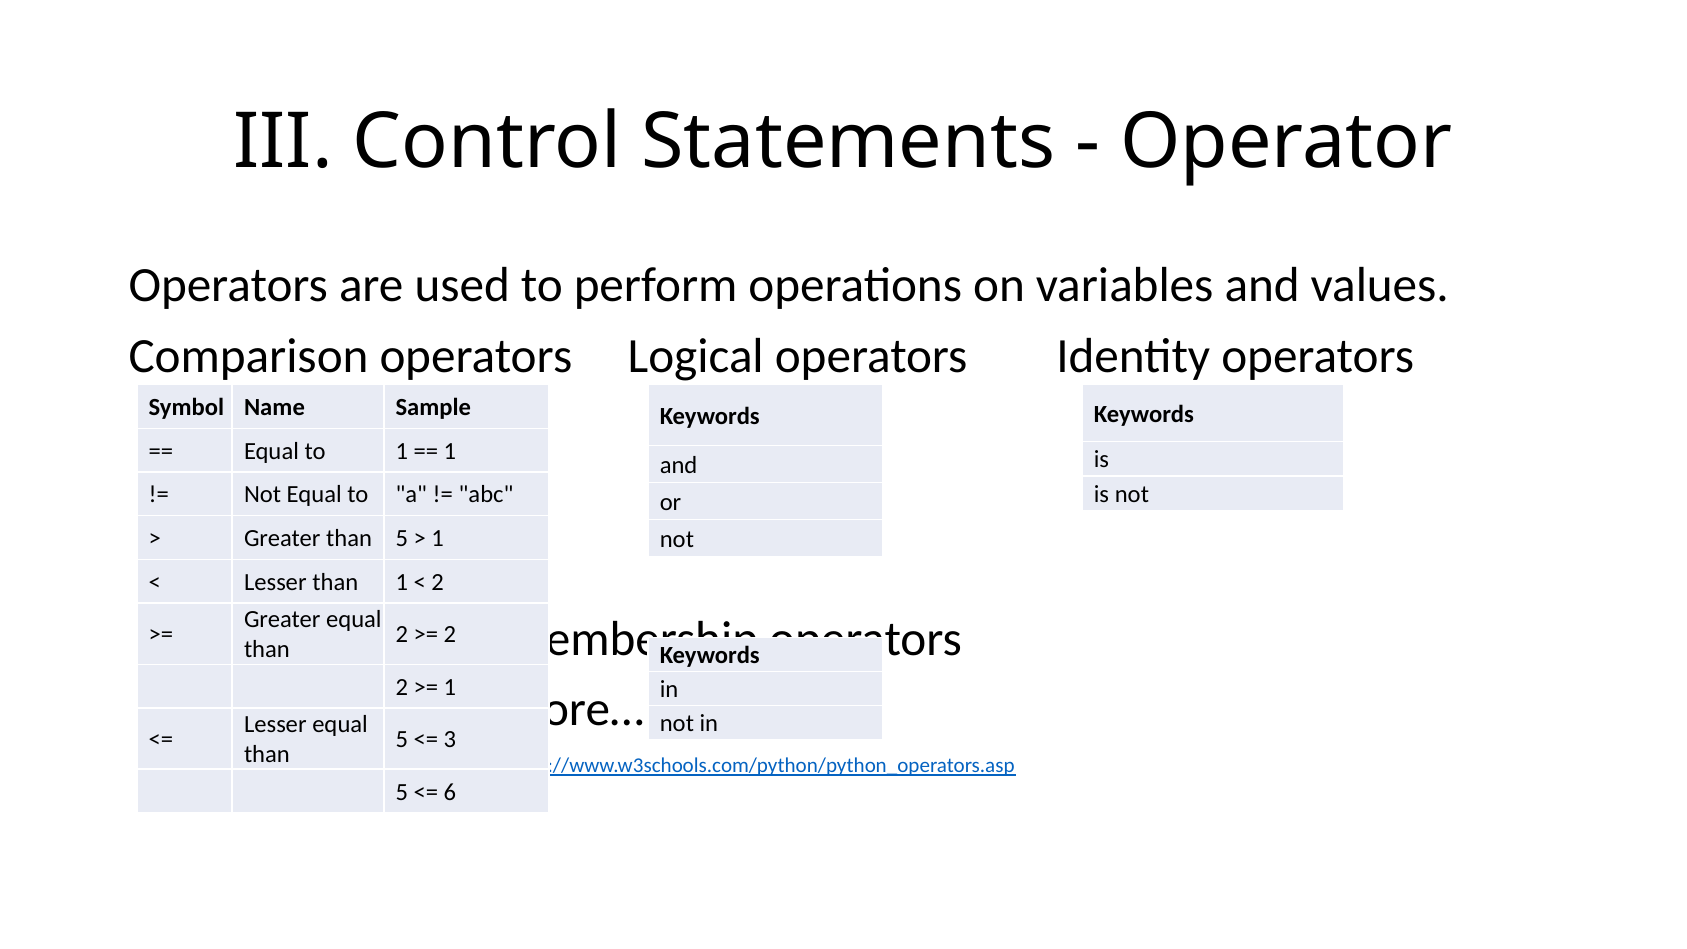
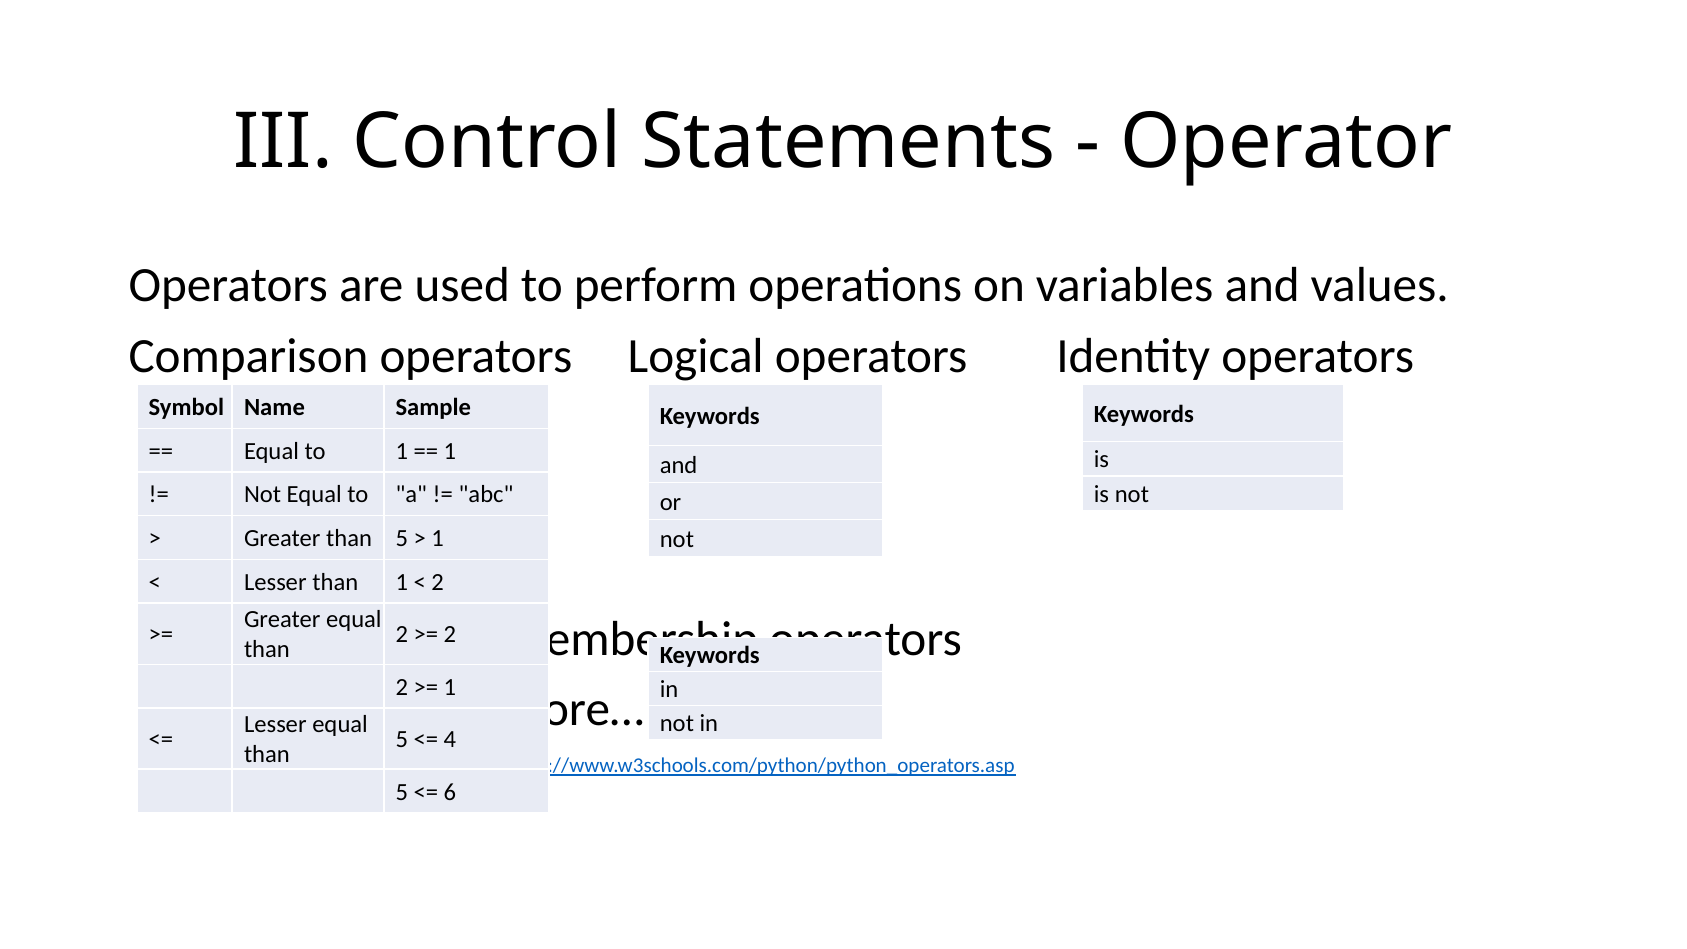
3: 3 -> 4 (450, 739)
